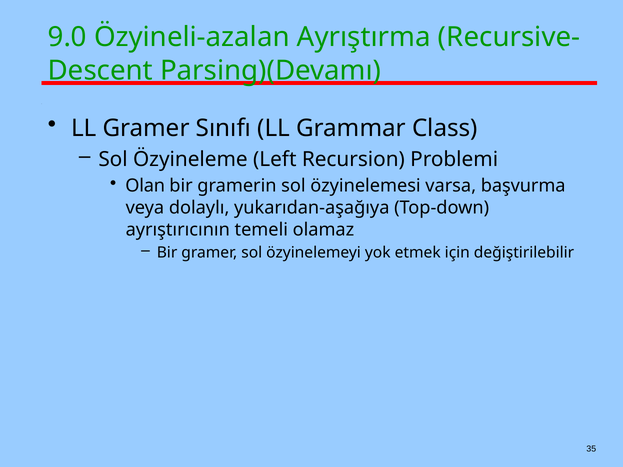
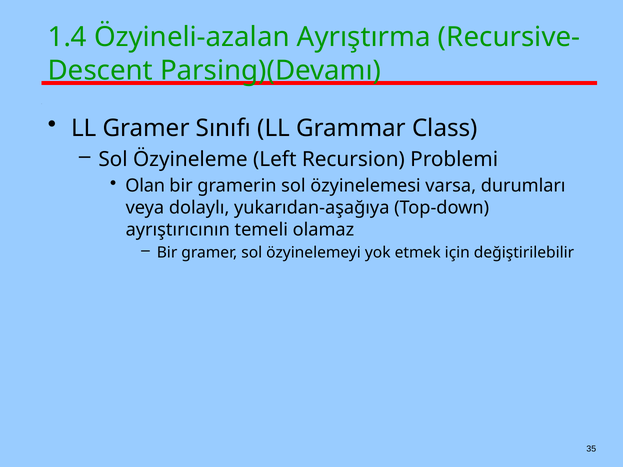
9.0: 9.0 -> 1.4 (67, 37)
başvurma: başvurma -> durumları (523, 186)
